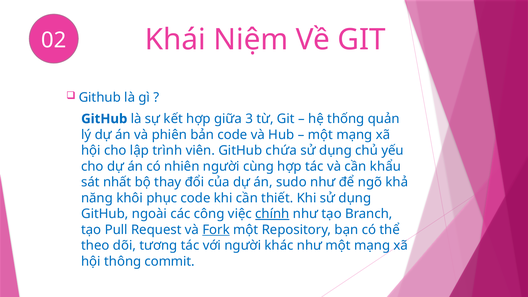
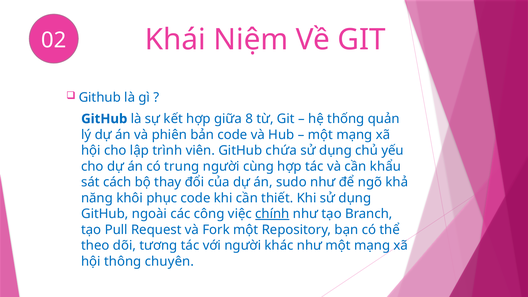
3: 3 -> 8 (249, 119)
nhiên: nhiên -> trung (182, 166)
nhất: nhất -> cách (117, 182)
Fork underline: present -> none (216, 230)
commit: commit -> chuyên (169, 261)
